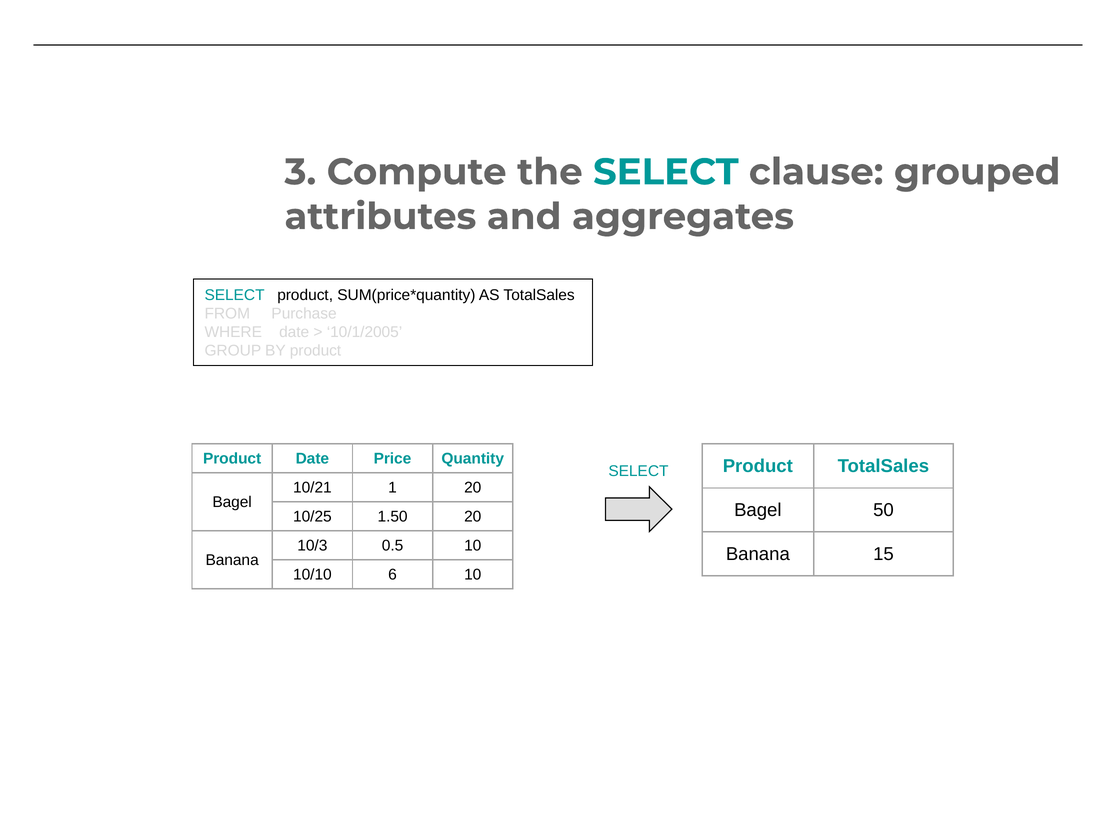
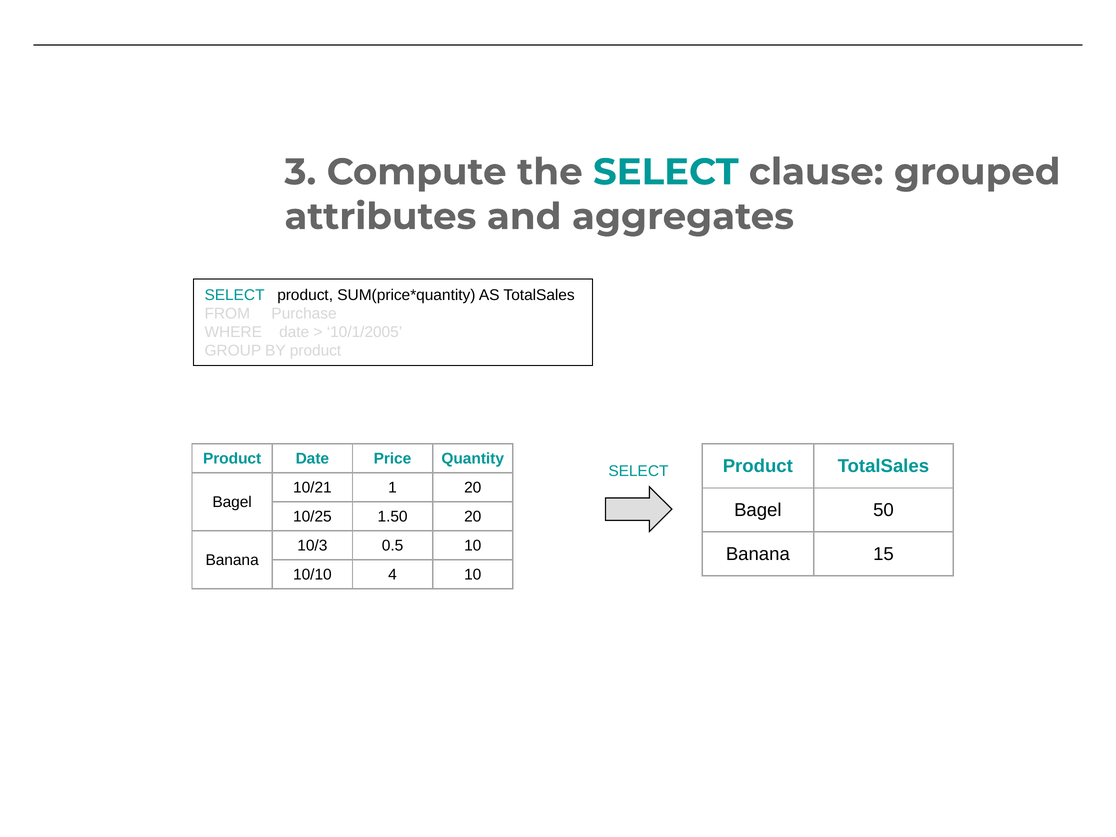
6: 6 -> 4 (393, 575)
